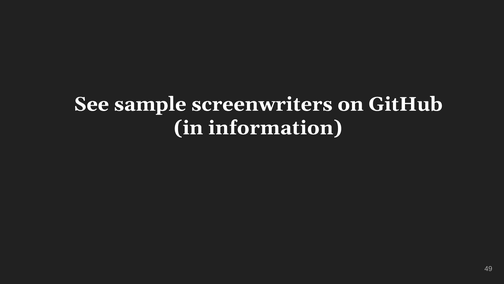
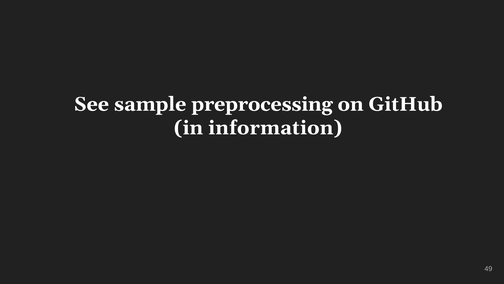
screenwriters: screenwriters -> preprocessing (262, 104)
